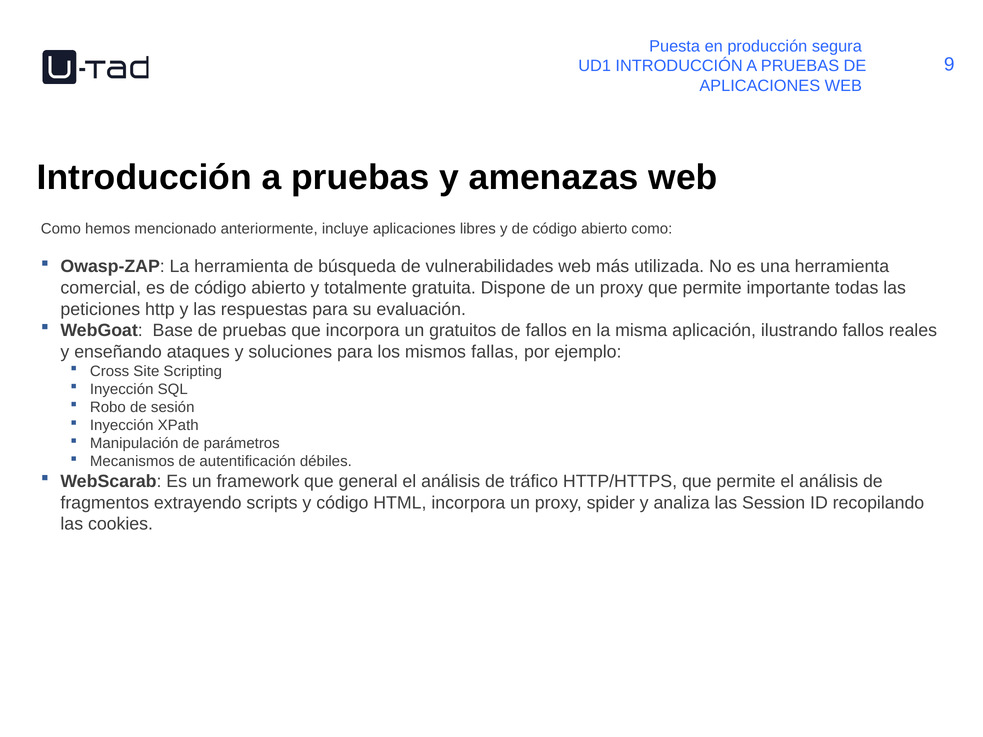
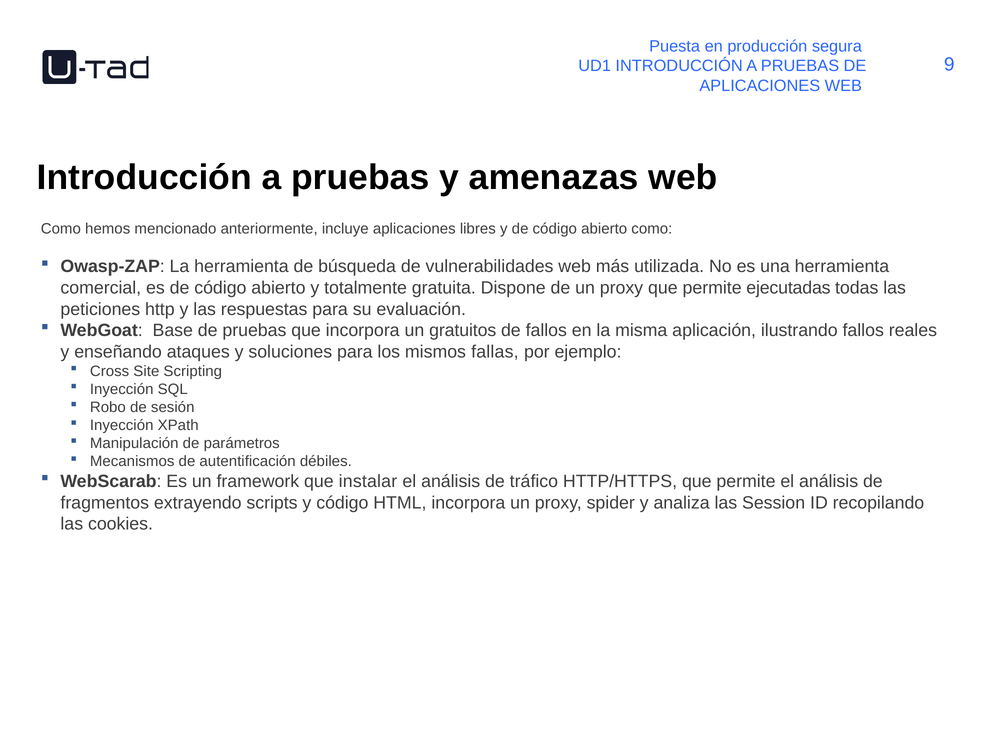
importante: importante -> ejecutadas (788, 288)
general: general -> instalar (368, 482)
